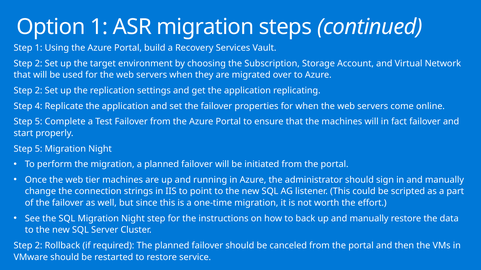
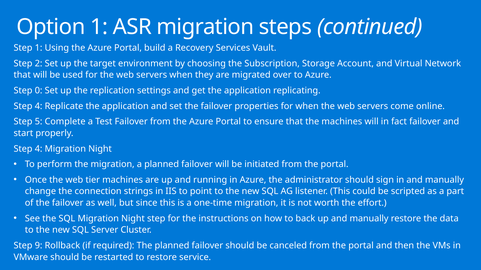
2: 2 -> 0 (39, 91)
5: 5 -> 4 (39, 149)
2: 2 -> 9 (39, 246)
